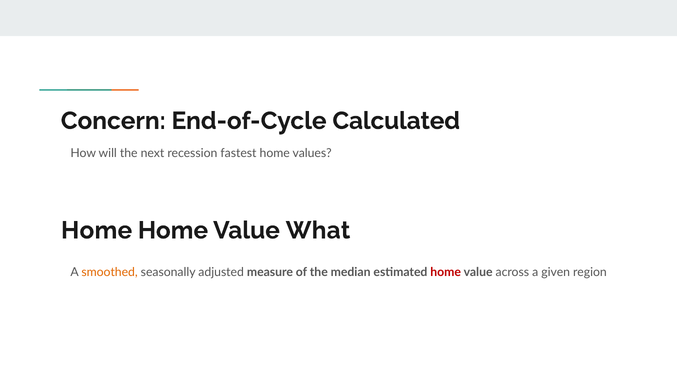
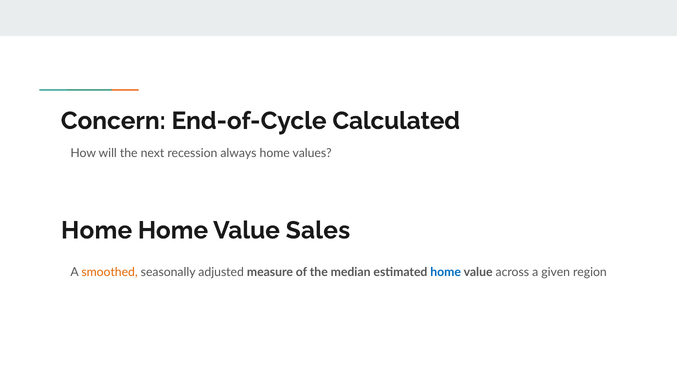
fastest: fastest -> always (238, 153)
What: What -> Sales (318, 230)
home colour: red -> blue (446, 272)
